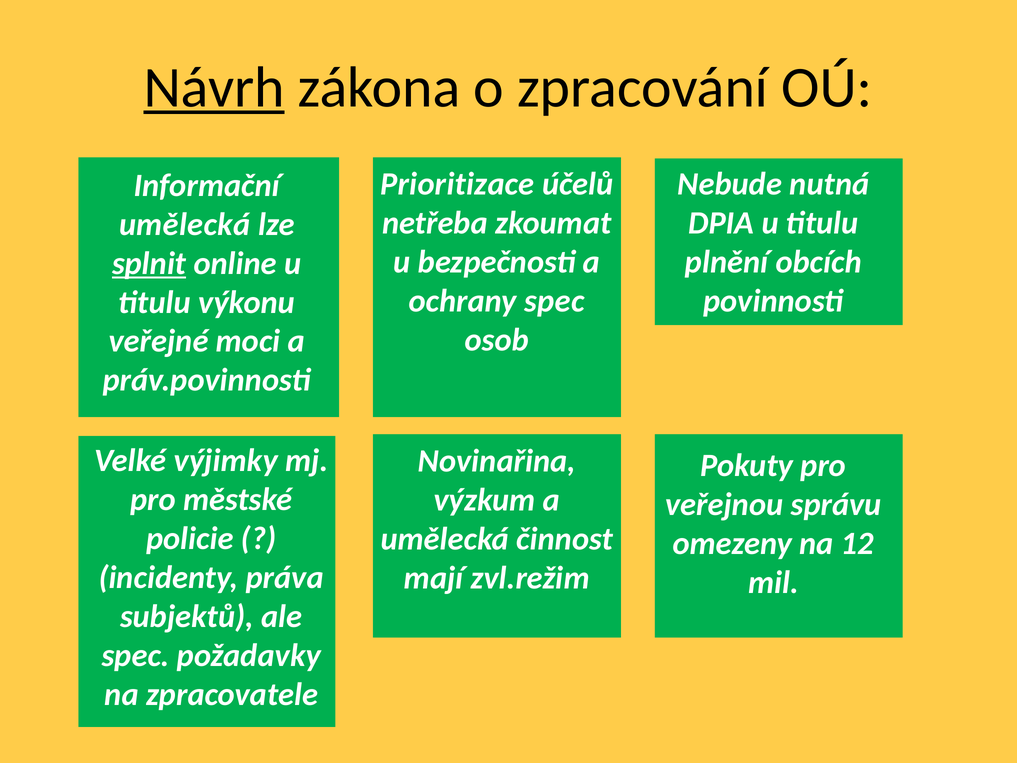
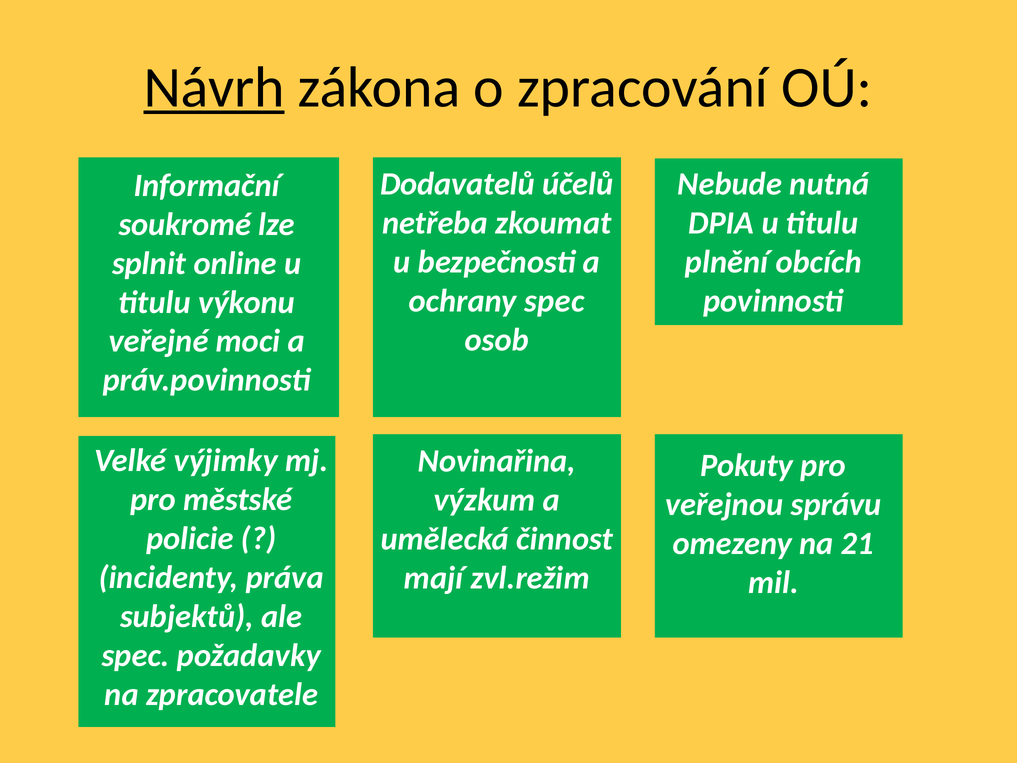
Prioritizace: Prioritizace -> Dodavatelů (458, 184)
umělecká: umělecká -> soukromé (185, 224)
splnit underline: present -> none (149, 263)
12: 12 -> 21 (857, 543)
